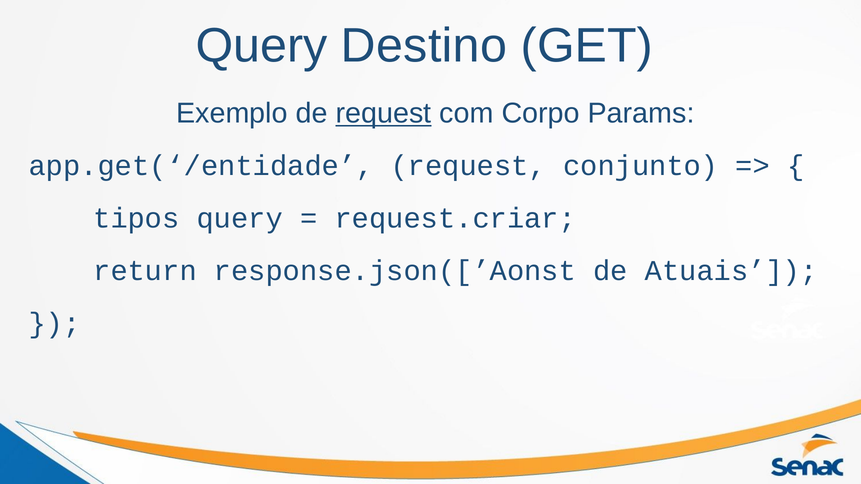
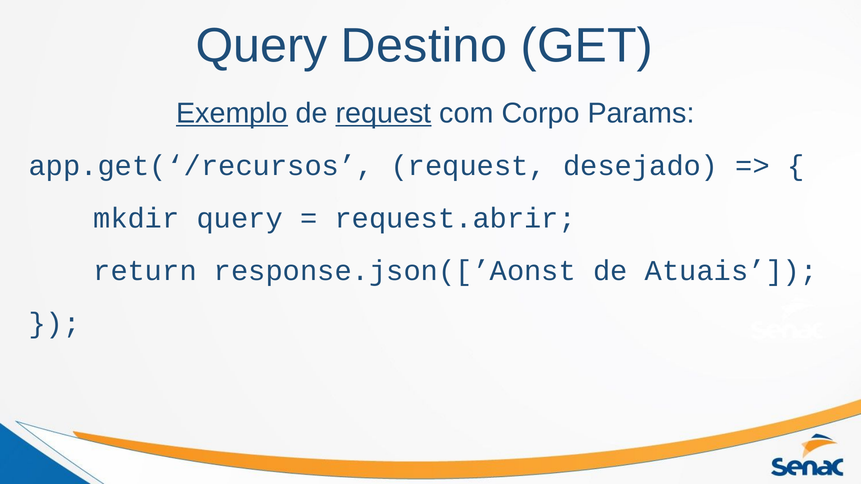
Exemplo underline: none -> present (232, 114)
app.get(‘/entidade: app.get(‘/entidade -> app.get(‘/recursos (201, 166)
conjunto: conjunto -> desejado (641, 166)
tipos: tipos -> mkdir (136, 218)
request.criar: request.criar -> request.abrir (455, 218)
